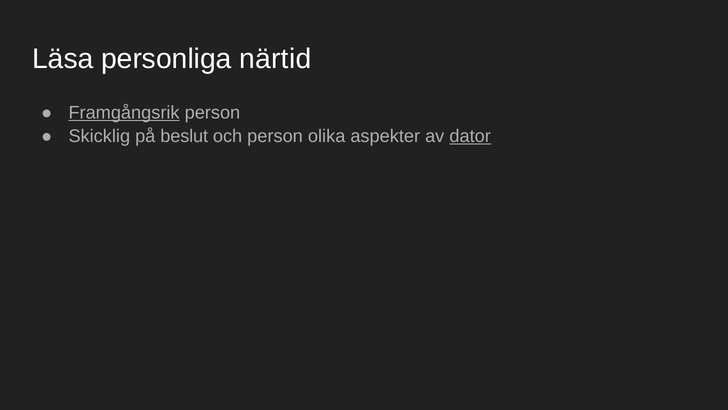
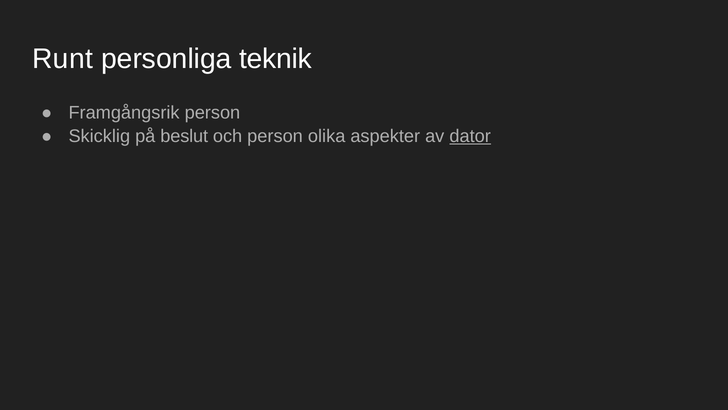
Läsa: Läsa -> Runt (63, 59)
närtid: närtid -> teknik (276, 59)
Framgångsrik underline: present -> none (124, 113)
